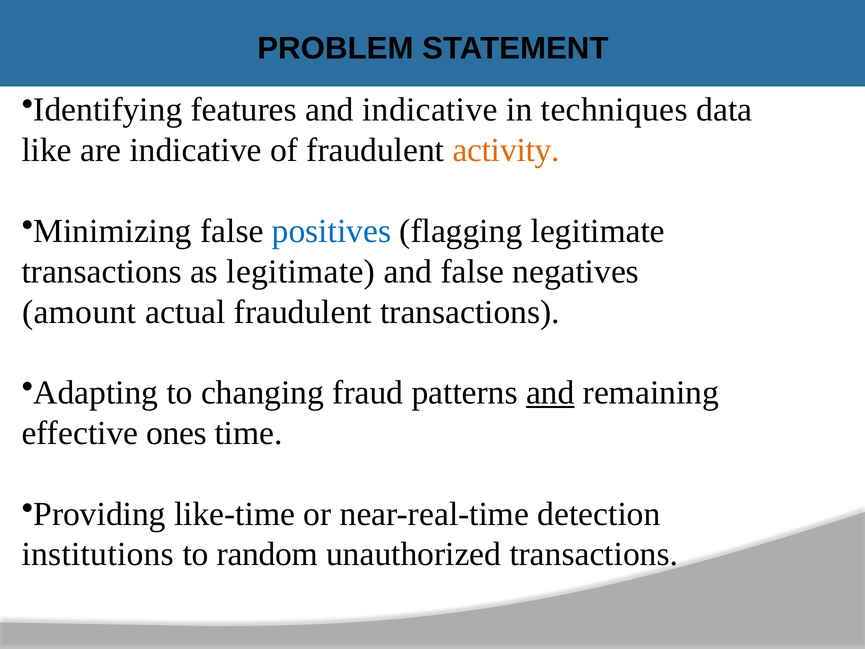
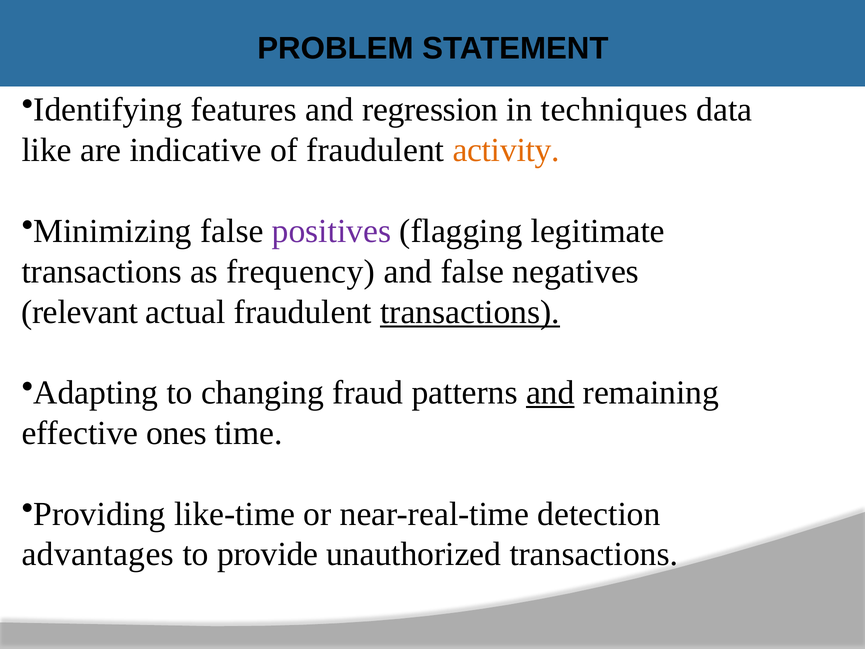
and indicative: indicative -> regression (430, 110)
positives colour: blue -> purple (331, 231)
as legitimate: legitimate -> frequency (301, 271)
amount: amount -> relevant (80, 312)
transactions underline: none -> present (470, 312)
institutions: institutions -> advantages (98, 554)
random: random -> provide (267, 554)
